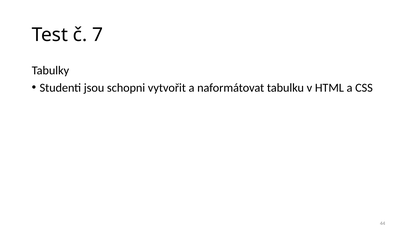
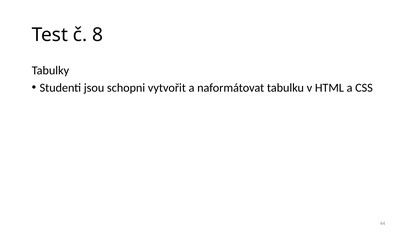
7: 7 -> 8 (98, 35)
